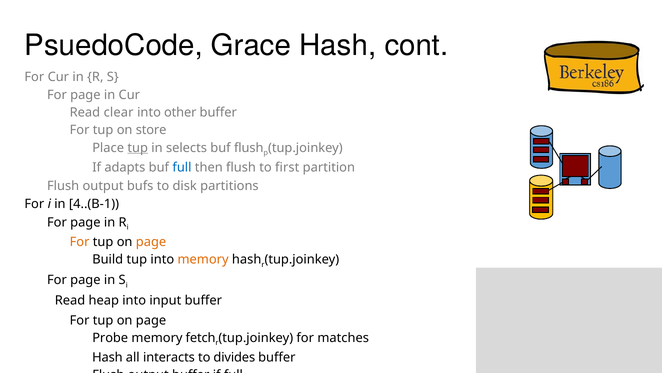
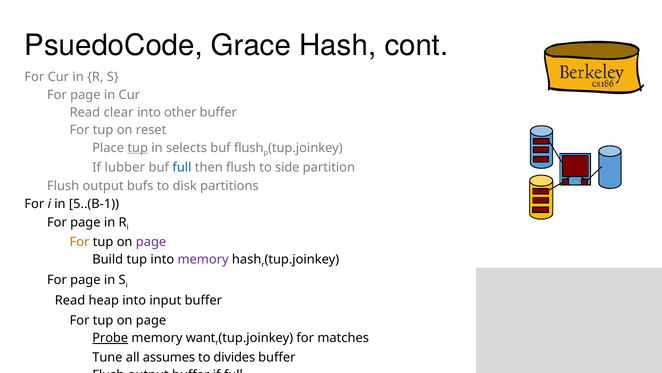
store: store -> reset (151, 130)
adapts: adapts -> lubber (125, 167)
first: first -> side (287, 167)
4..(B-1: 4..(B-1 -> 5..(B-1 (94, 204)
page colour: orange -> purple (151, 242)
memory colour: orange -> purple (203, 259)
Probe underline: none -> present (110, 337)
fetch: fetch -> want (201, 337)
Hash: Hash -> Tune (107, 357)
interacts: interacts -> assumes (169, 357)
